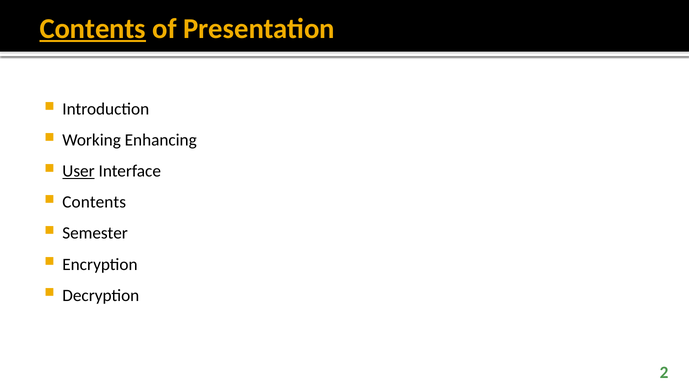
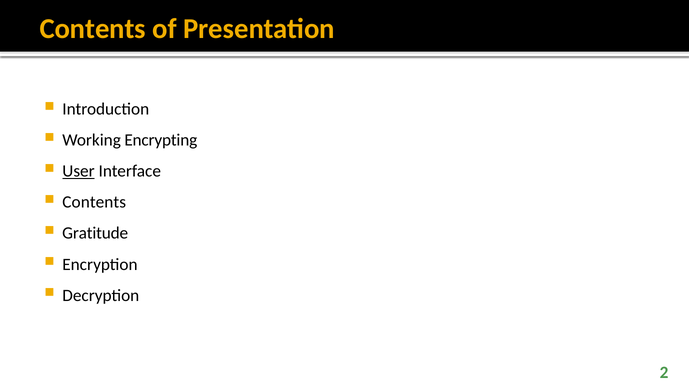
Contents underline: present -> none (93, 29)
Enhancing: Enhancing -> Encrypting (161, 140)
Semester: Semester -> Gratitude (95, 233)
